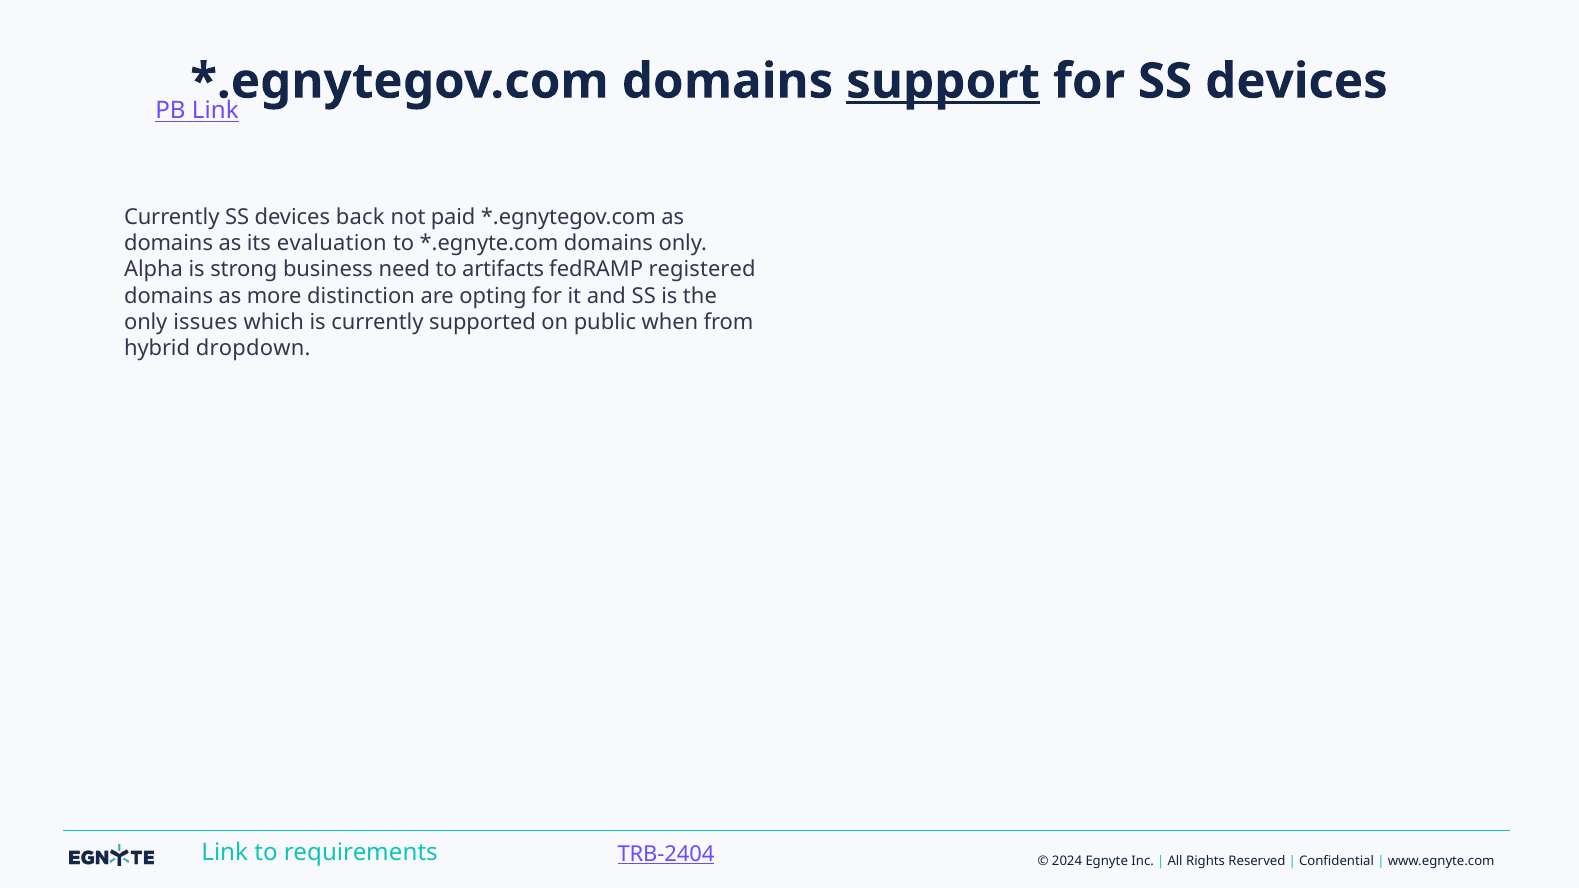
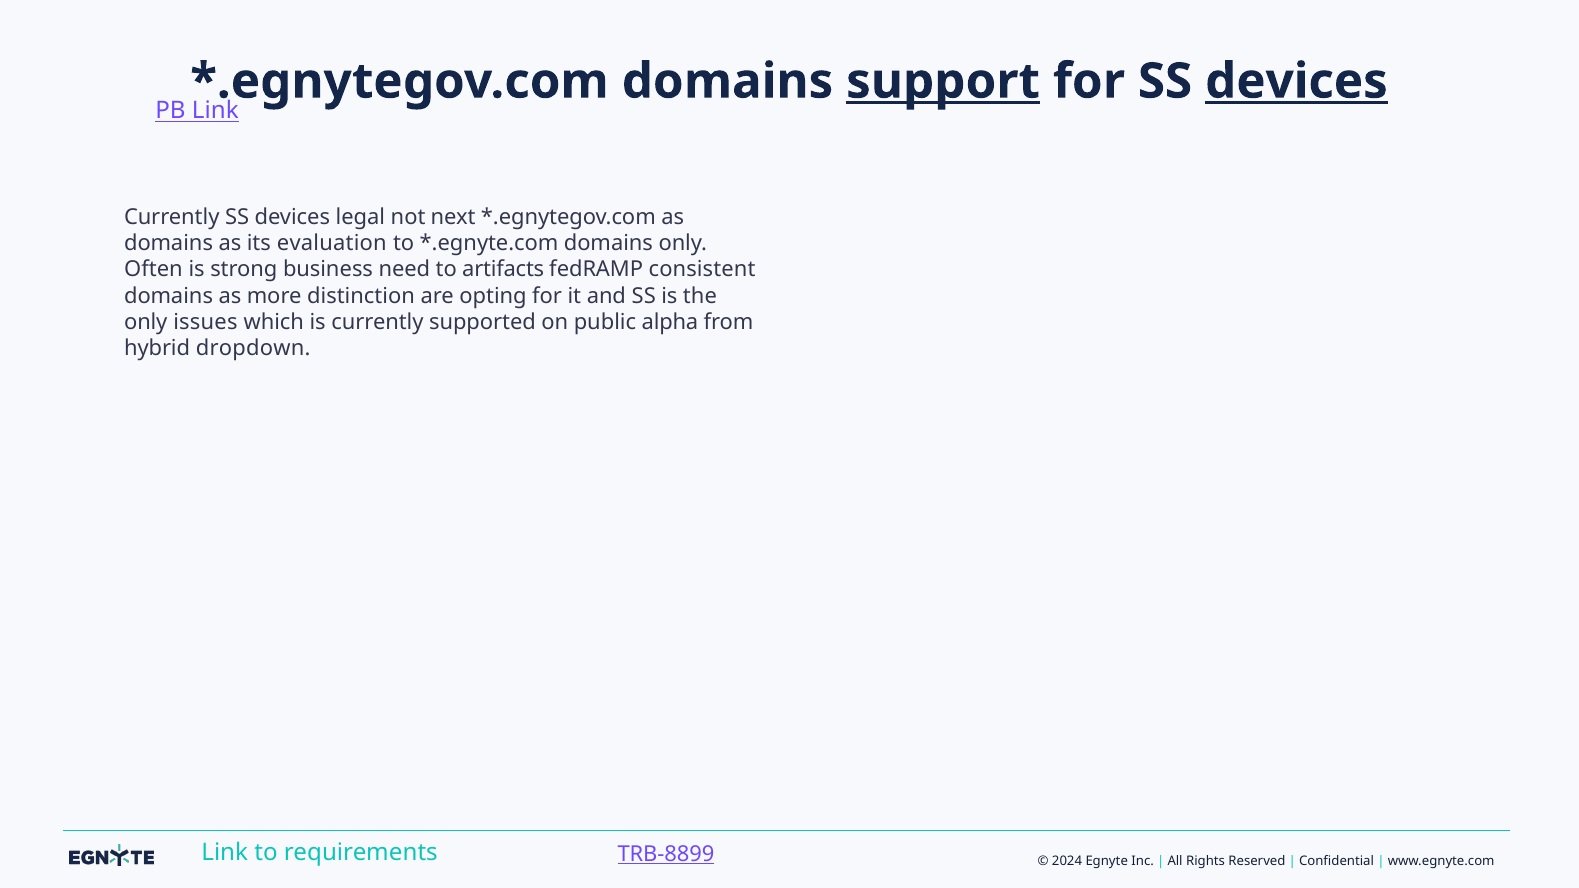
devices underline: none -> present (1297, 81)
back: back -> legal (360, 217)
paid: paid -> next (453, 217)
Alpha: Alpha -> Often (153, 270)
registered: registered -> consistent (702, 270)
when: when -> alpha (670, 322)
TRB-2404: TRB-2404 -> TRB-8899 (666, 854)
